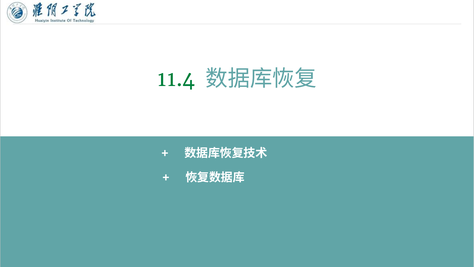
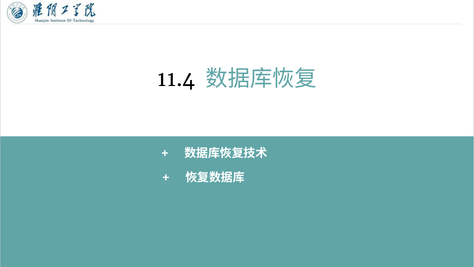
11.4 colour: green -> black (176, 79)
